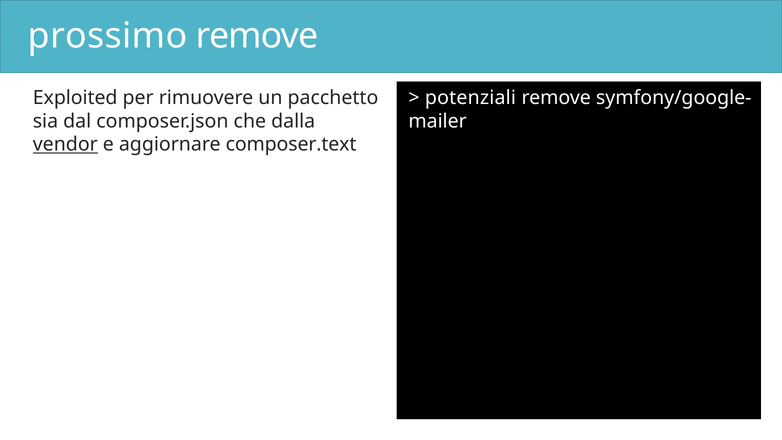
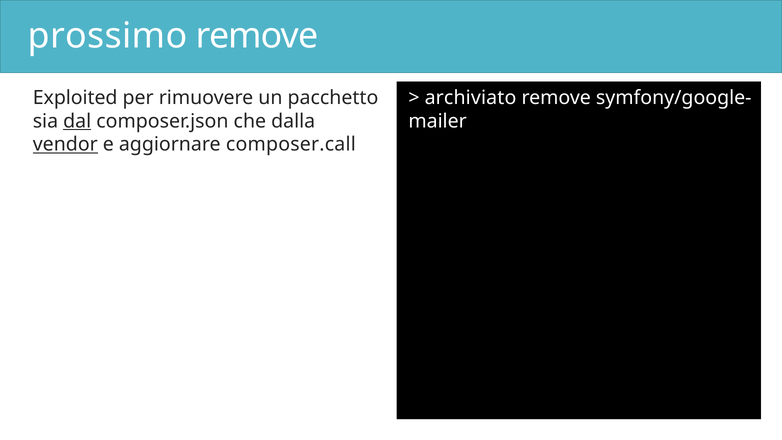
potenziali: potenziali -> archiviato (470, 98)
dal underline: none -> present (77, 121)
composer.text: composer.text -> composer.call (291, 144)
